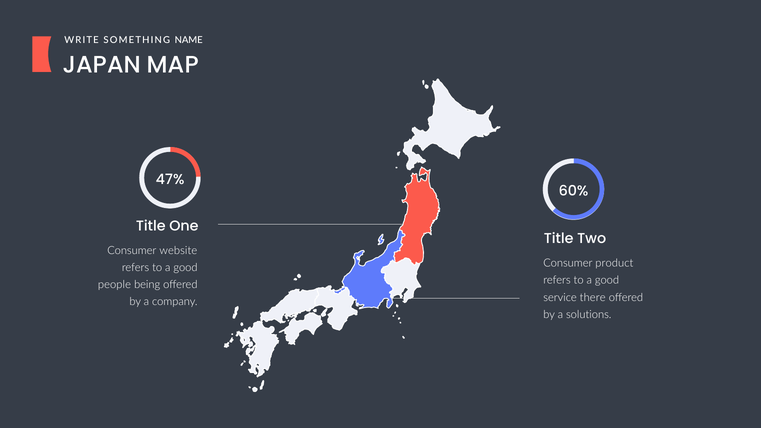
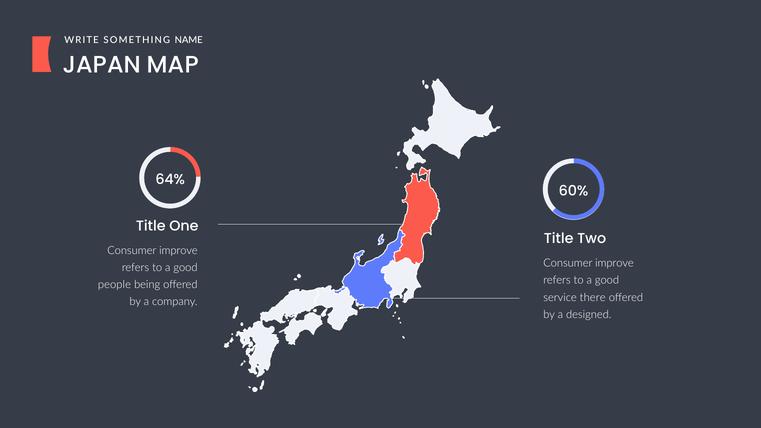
47%: 47% -> 64% (170, 179)
website: website -> improve (178, 251)
product: product -> improve (614, 263)
solutions: solutions -> designed (589, 315)
